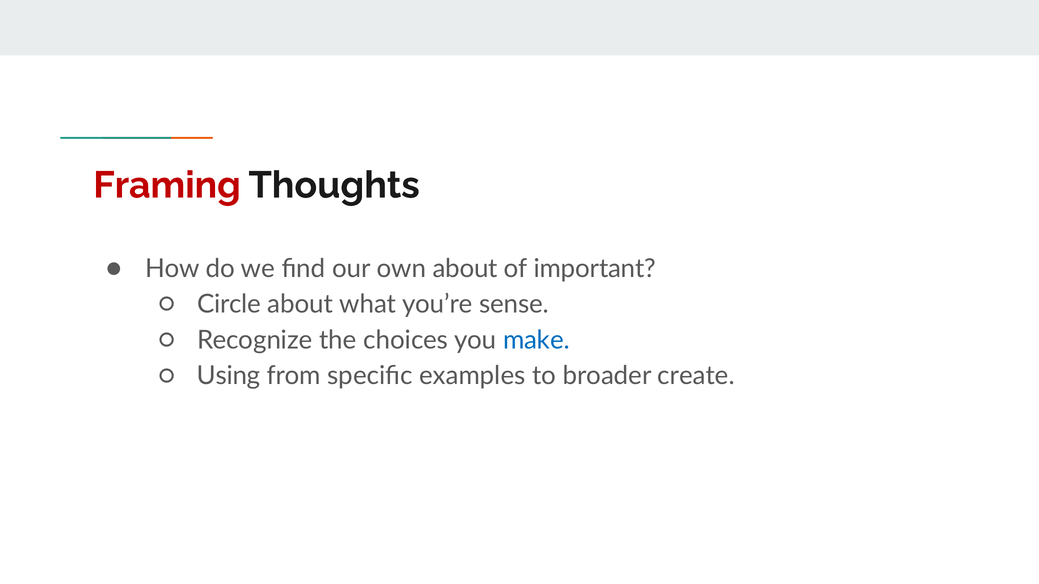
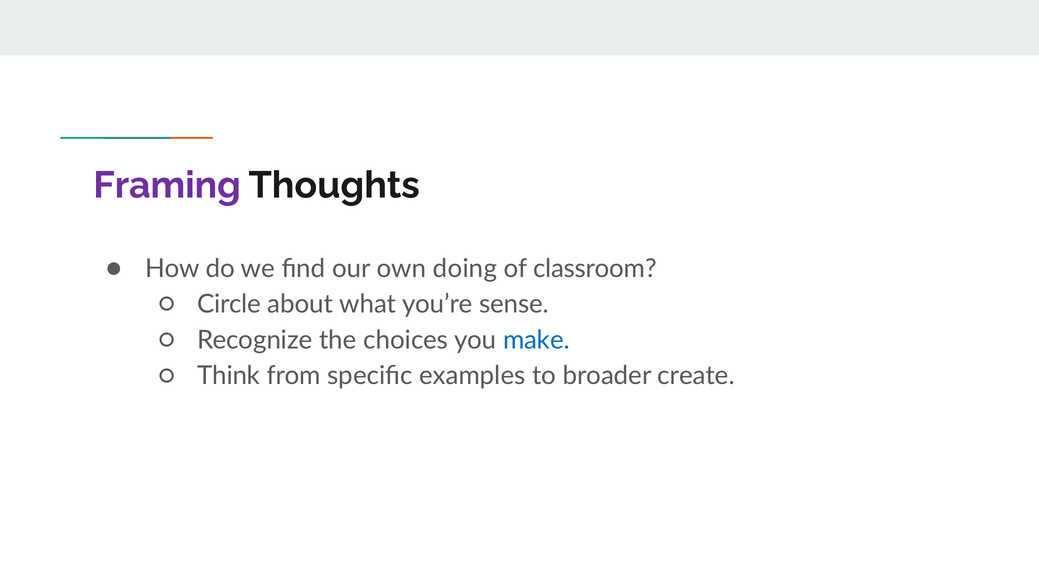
Framing colour: red -> purple (167, 185)
own about: about -> doing (465, 269)
important: important -> classroom (595, 269)
Using: Using -> Think (229, 376)
